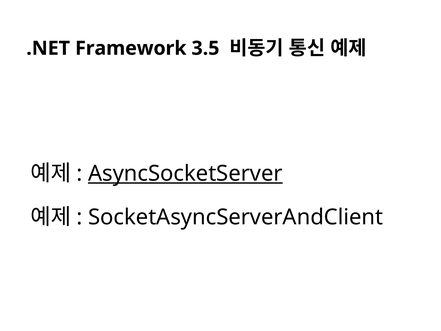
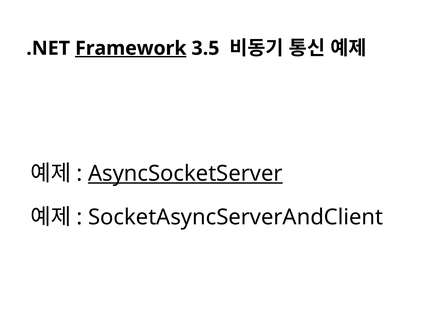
Framework underline: none -> present (131, 48)
